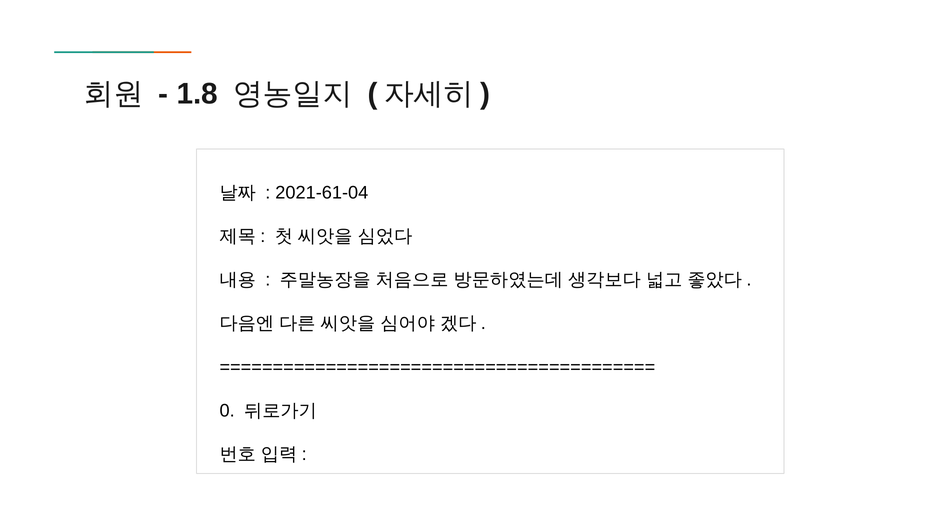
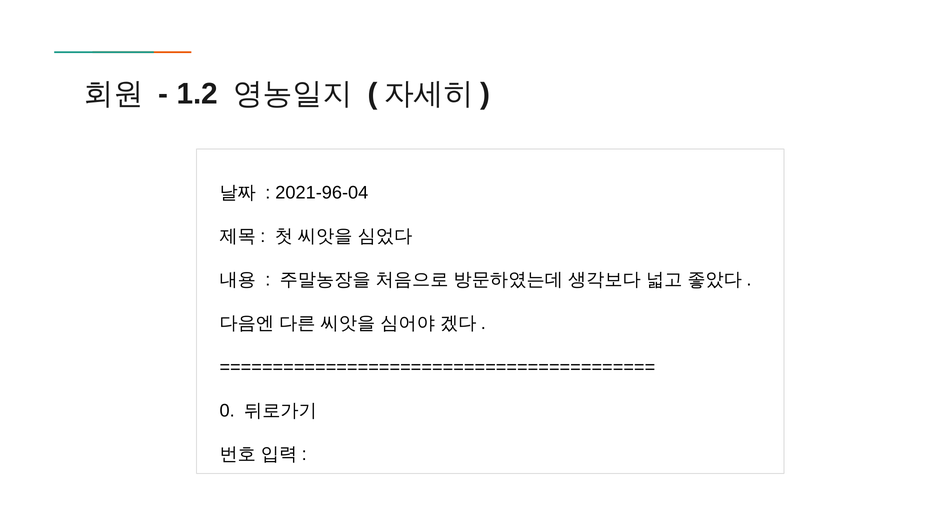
1.8: 1.8 -> 1.2 (197, 94)
2021-61-04: 2021-61-04 -> 2021-96-04 (322, 192)
